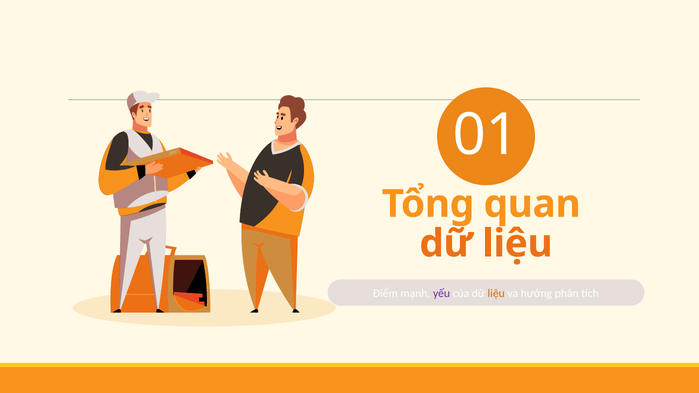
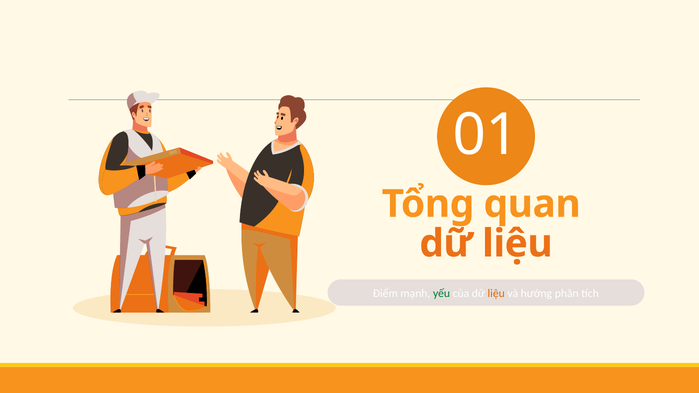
yếu colour: purple -> green (442, 293)
